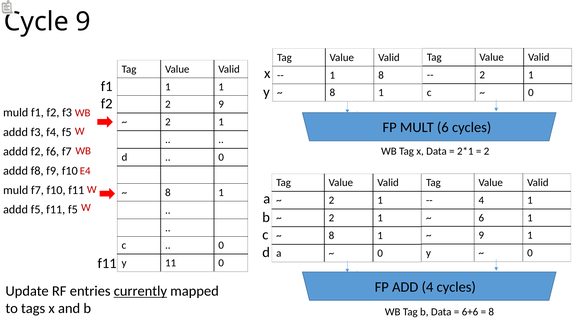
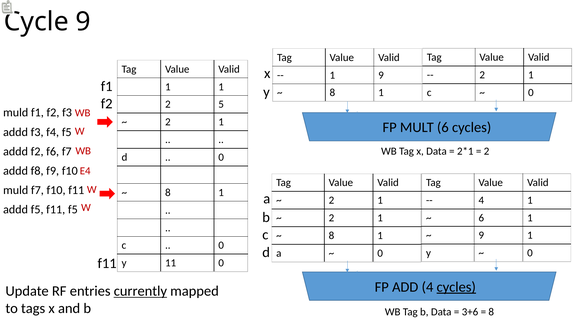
1 8: 8 -> 9 (381, 75)
2 9: 9 -> 5 (221, 104)
cycles underline: none -> present (456, 287)
6+6: 6+6 -> 3+6 (470, 312)
